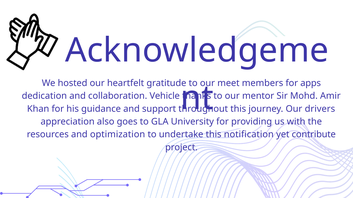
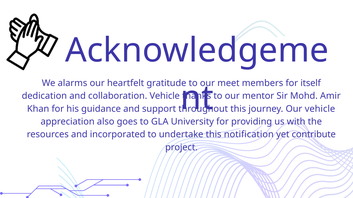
hosted: hosted -> alarms (73, 83)
apps: apps -> itself (311, 83)
Our drivers: drivers -> vehicle (320, 109)
optimization: optimization -> incorporated (118, 135)
